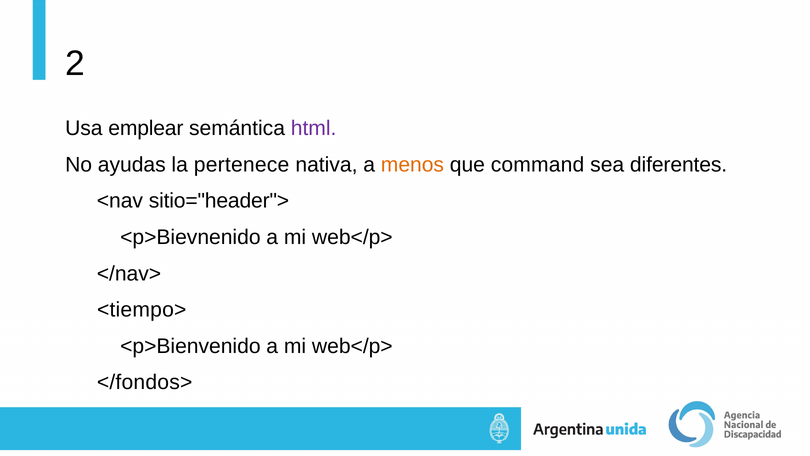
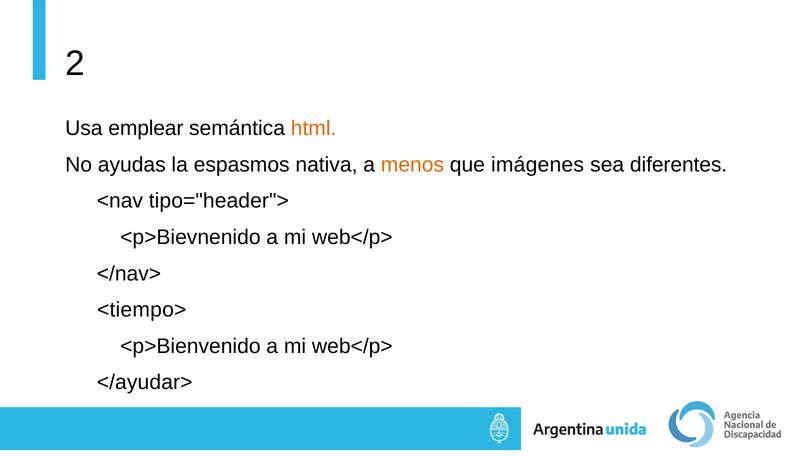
html colour: purple -> orange (314, 128)
pertenece: pertenece -> espasmos (242, 165)
command: command -> imágenes (537, 165)
sitio="header">: sitio="header"> -> tipo="header"> (219, 201)
</fondos>: </fondos> -> </ayudar> (145, 382)
